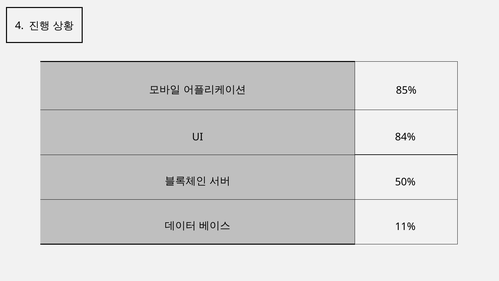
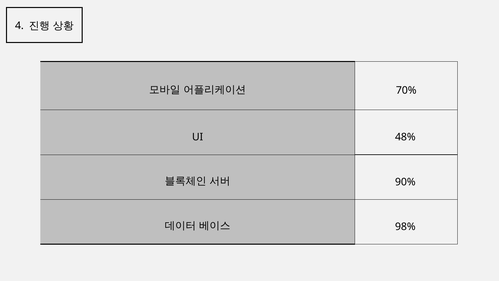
85%: 85% -> 70% (406, 90)
84%: 84% -> 48% (405, 137)
50%: 50% -> 90% (405, 182)
11%: 11% -> 98% (405, 226)
